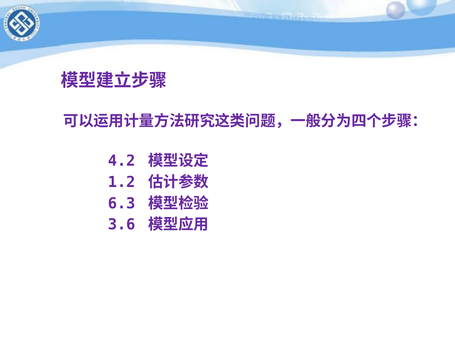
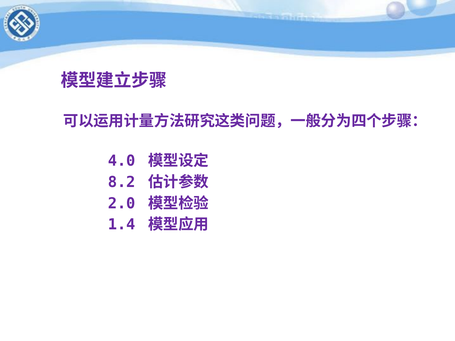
4.2: 4.2 -> 4.0 (122, 161)
1.2: 1.2 -> 8.2 (122, 182)
6.3: 6.3 -> 2.0 (122, 204)
3.6: 3.6 -> 1.4 (122, 225)
